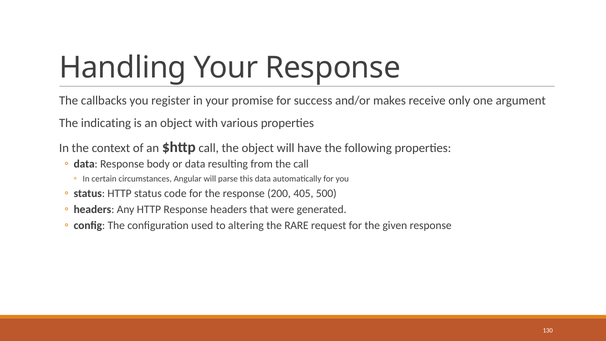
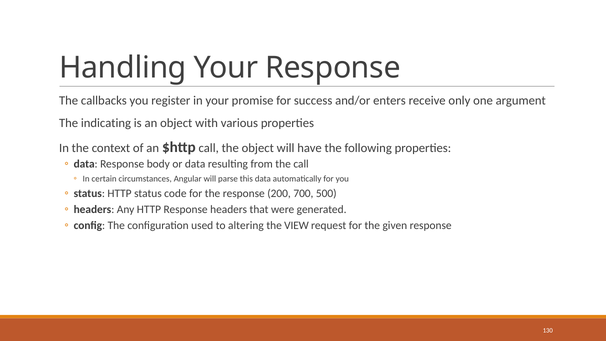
makes: makes -> enters (389, 101)
405: 405 -> 700 (303, 193)
RARE: RARE -> VIEW (297, 226)
